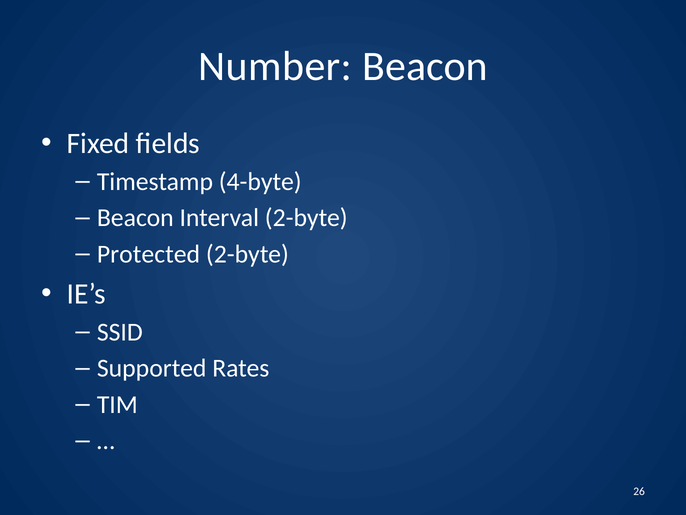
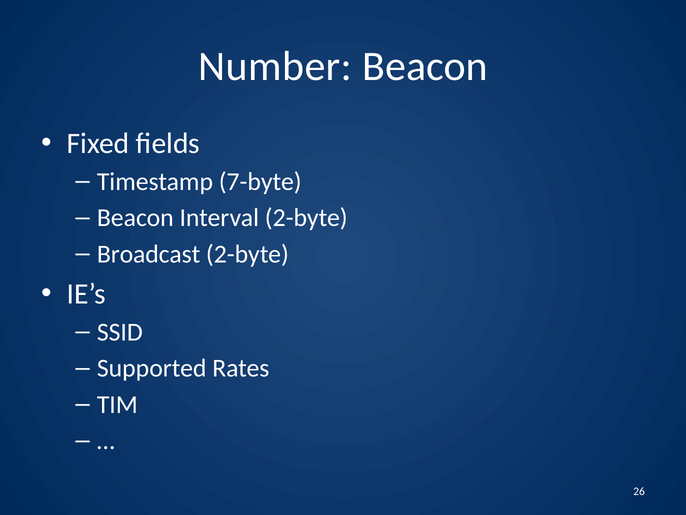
4-byte: 4-byte -> 7-byte (260, 182)
Protected: Protected -> Broadcast (149, 254)
